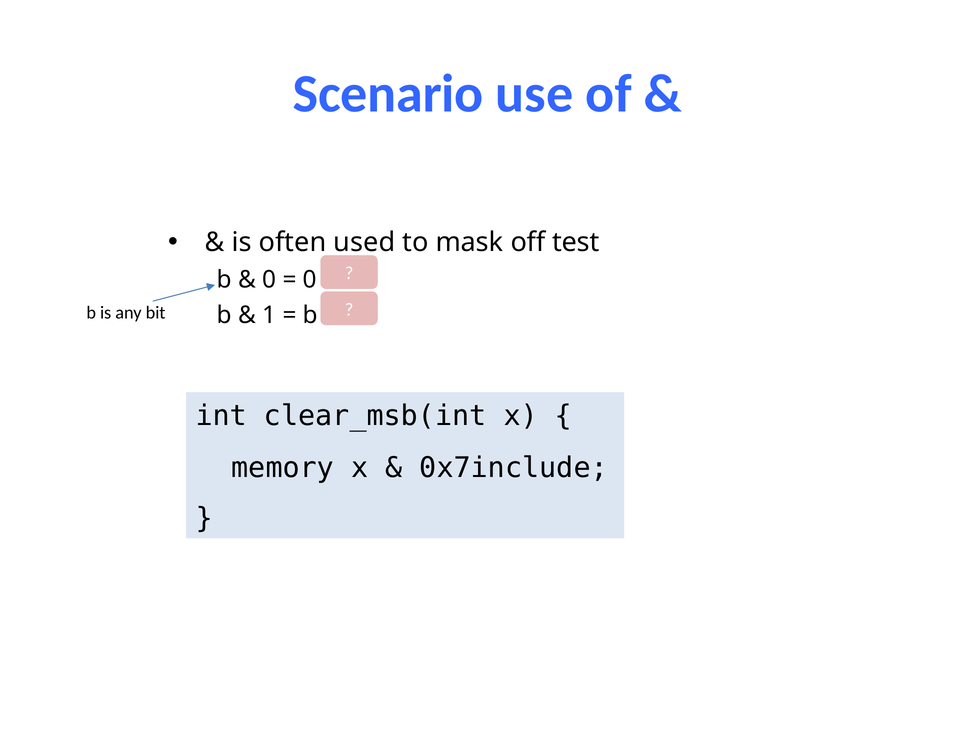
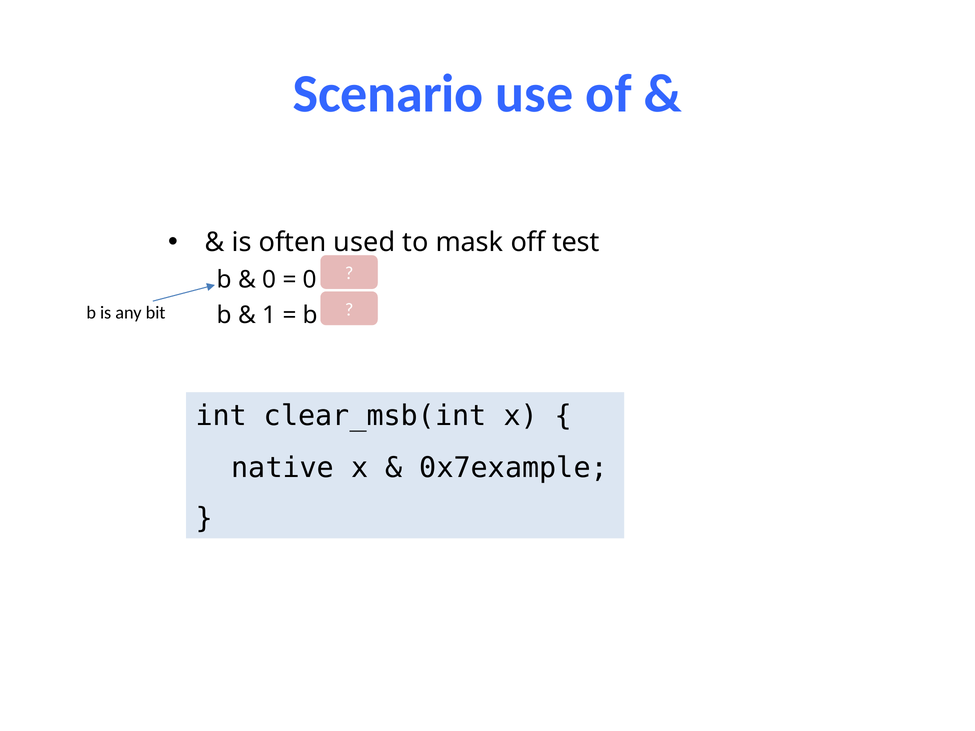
memory: memory -> native (283, 468)
0x7include: 0x7include -> 0x7example (514, 468)
